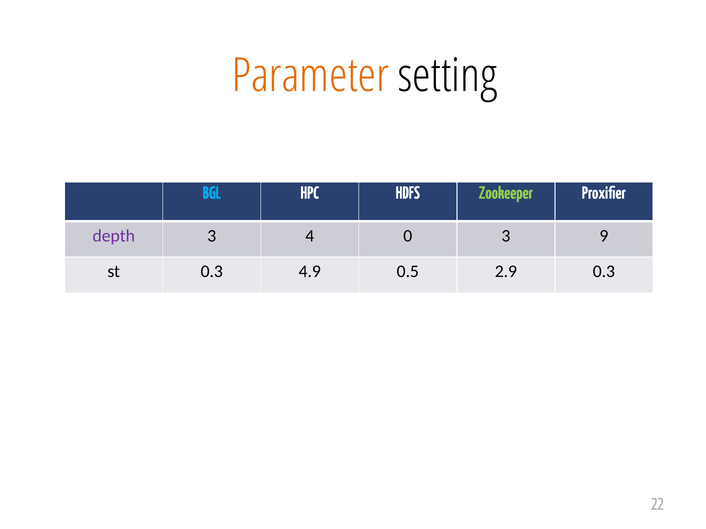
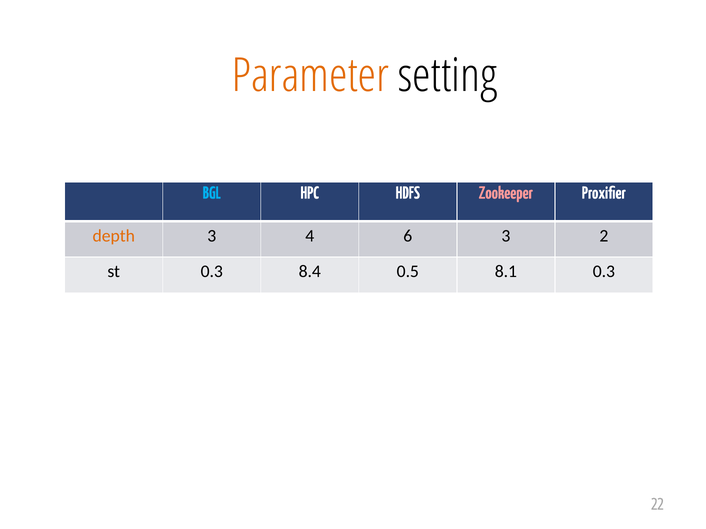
Zookeeper colour: light green -> pink (506, 193)
depth colour: purple -> orange (114, 236)
0: 0 -> 6 (408, 236)
9: 9 -> 2 (604, 236)
4.9: 4.9 -> 8.4 (310, 272)
2.9: 2.9 -> 8.1 (506, 272)
